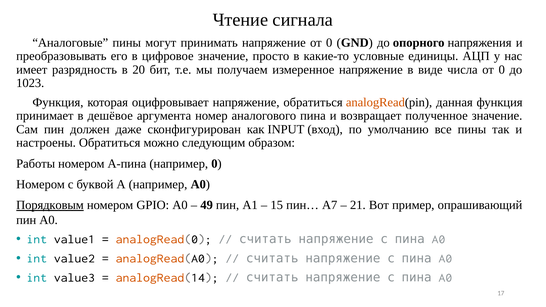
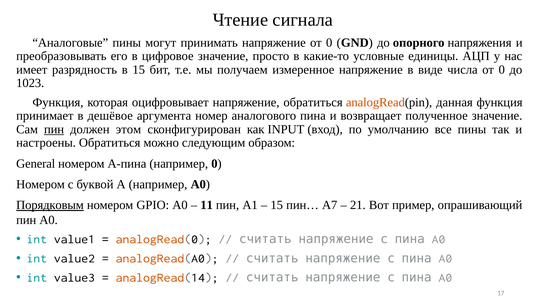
в 20: 20 -> 15 (139, 70)
пин underline: none -> present (54, 129)
даже: даже -> этом (128, 129)
Работы: Работы -> General (36, 164)
49: 49 -> 11 (207, 205)
